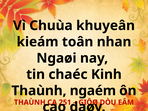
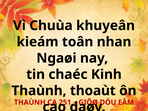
ngaém: ngaém -> thoaùt (93, 91)
